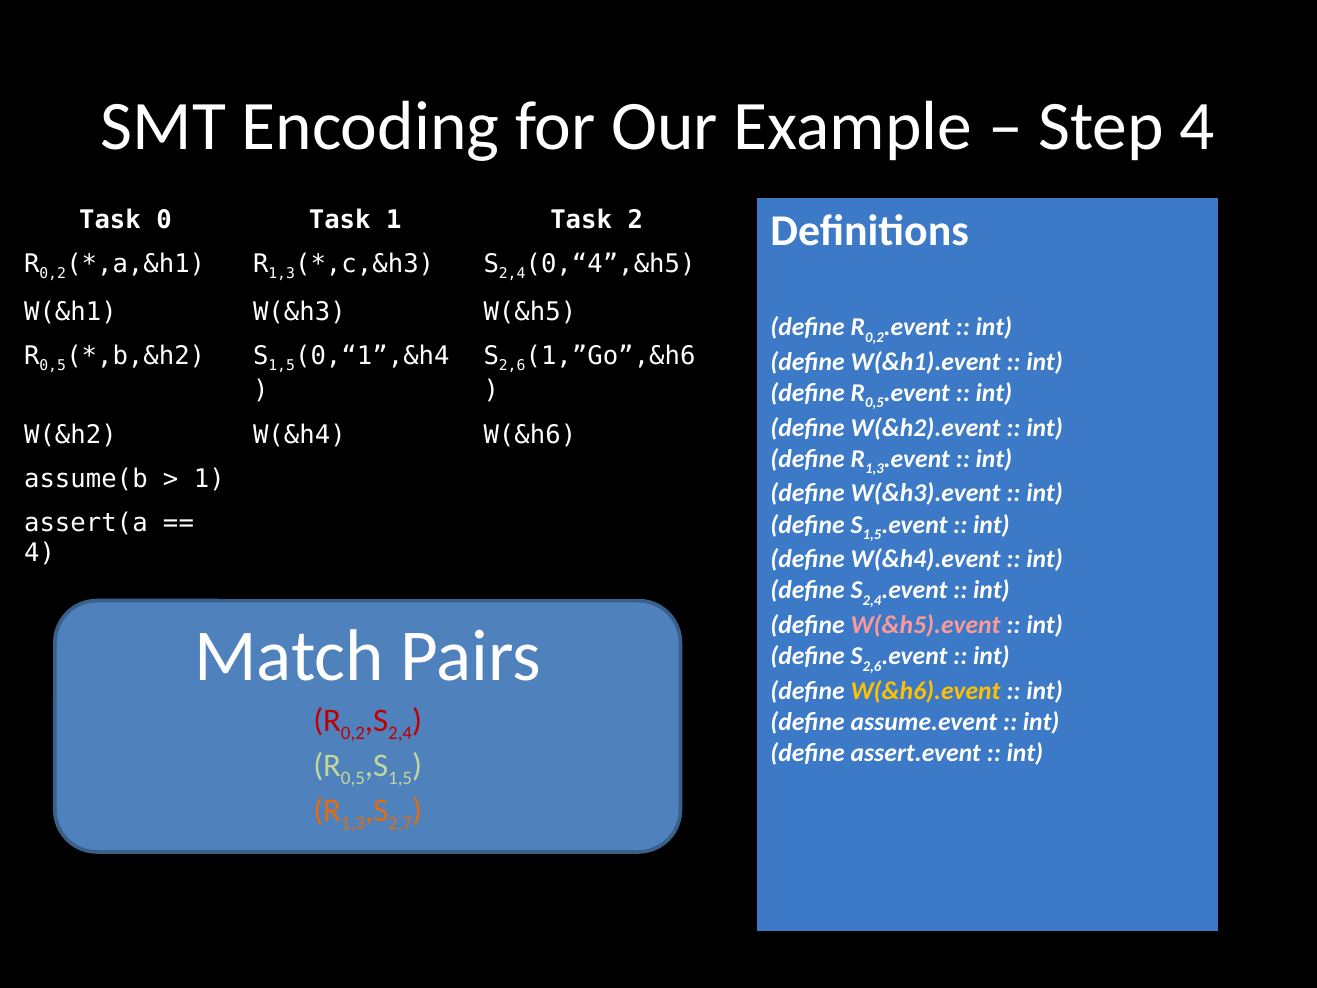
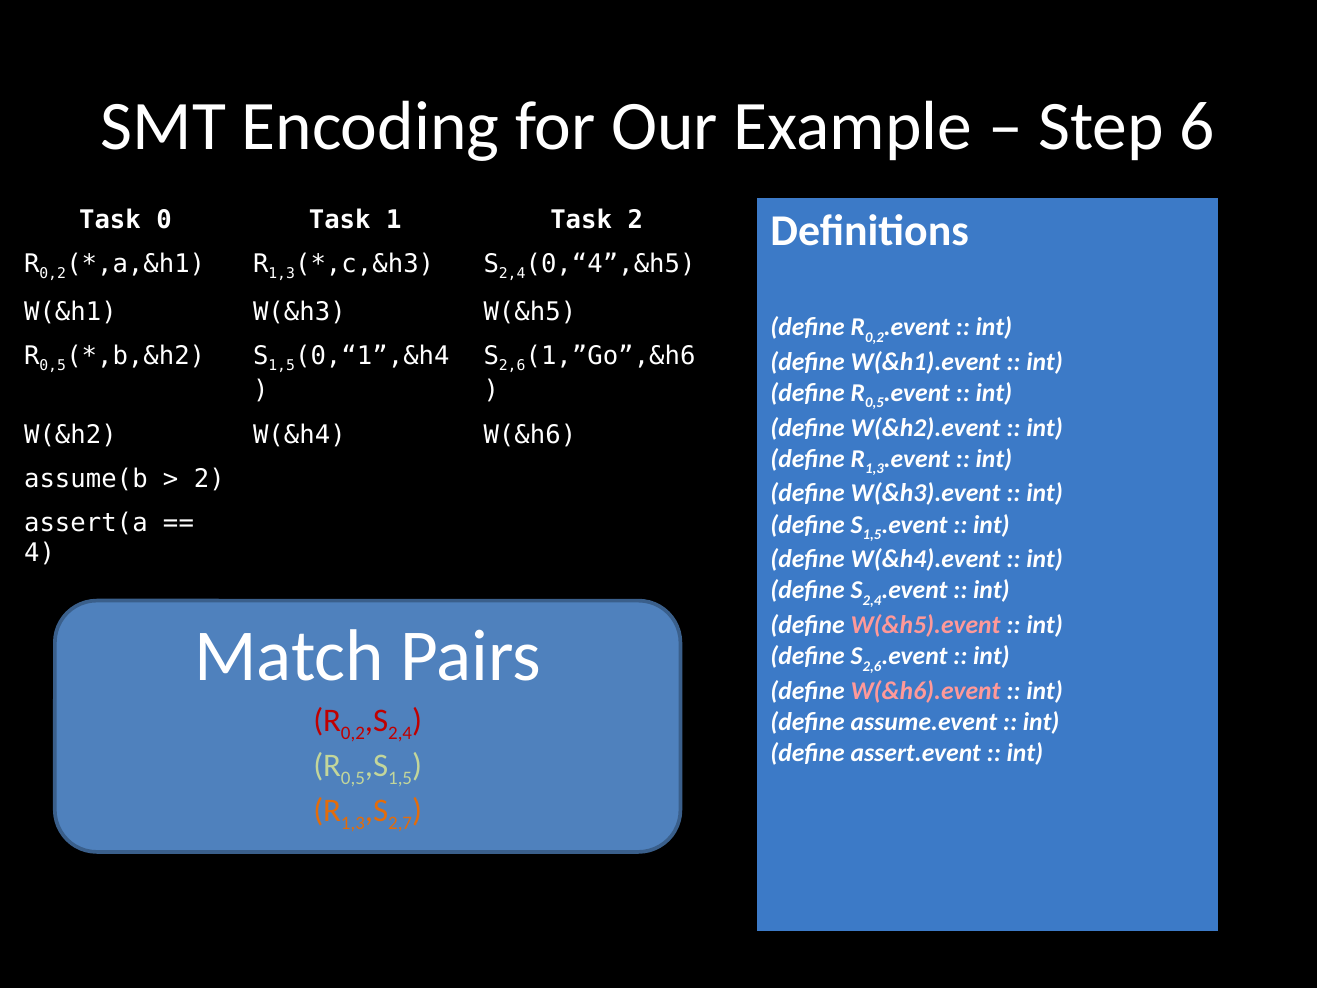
Step 4: 4 -> 6 (1197, 127)
1: 1 -> 2 (209, 479)
W(&h6).event colour: yellow -> pink (926, 691)
